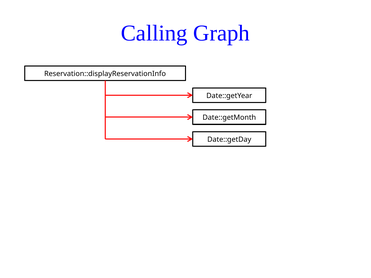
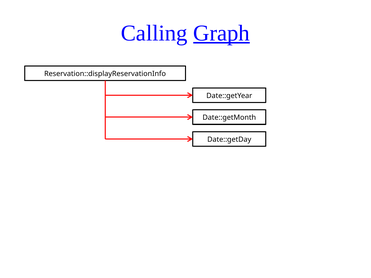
Graph underline: none -> present (222, 33)
